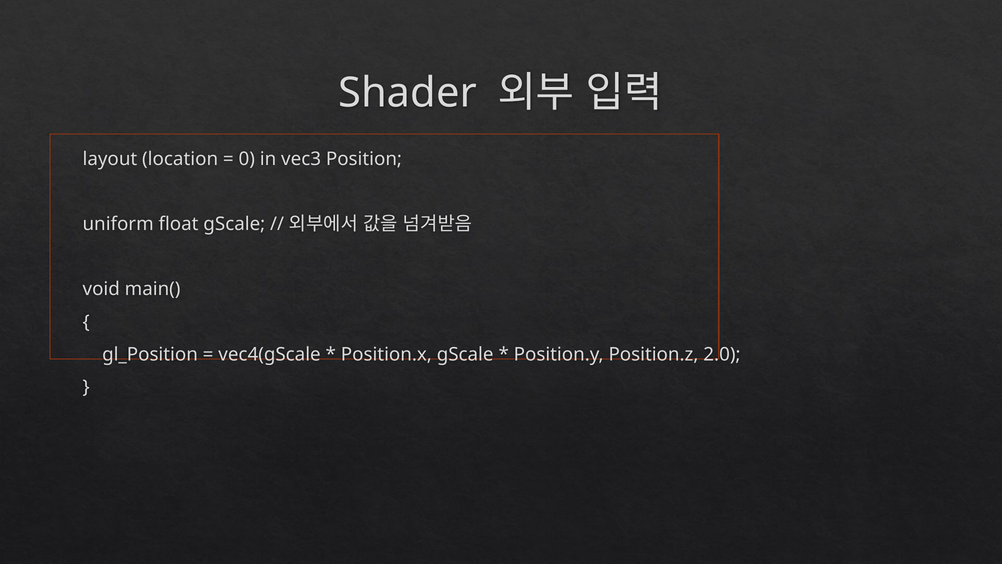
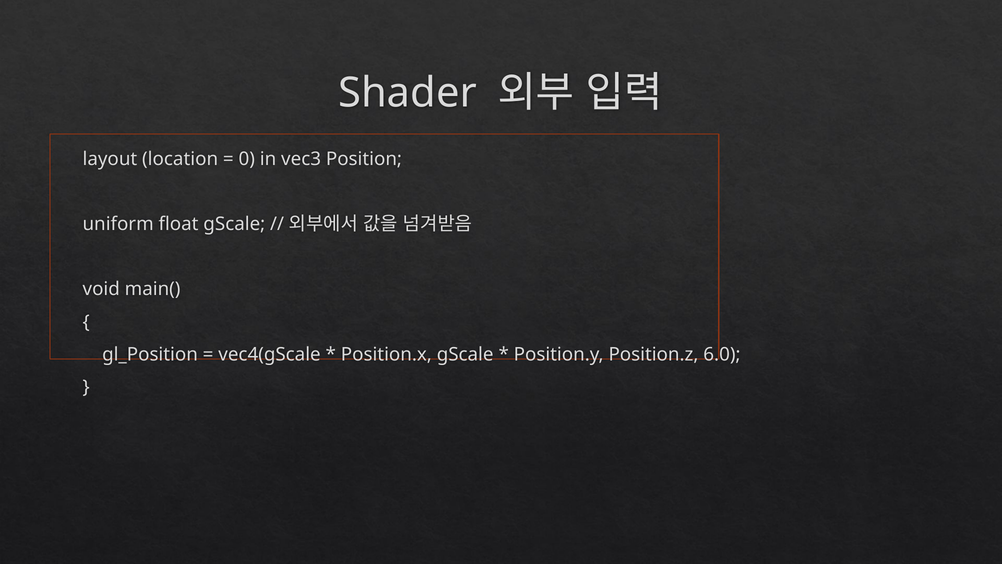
2.0: 2.0 -> 6.0 (722, 354)
